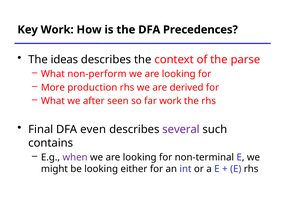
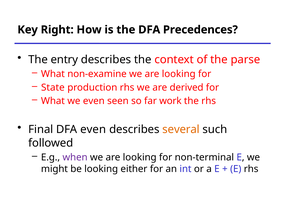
Key Work: Work -> Right (57, 30)
ideas: ideas -> entry (64, 60)
non-perform: non-perform -> non-examine (97, 74)
More: More -> State (53, 88)
we after: after -> even (94, 101)
several colour: purple -> orange (181, 130)
contains: contains -> followed (51, 143)
